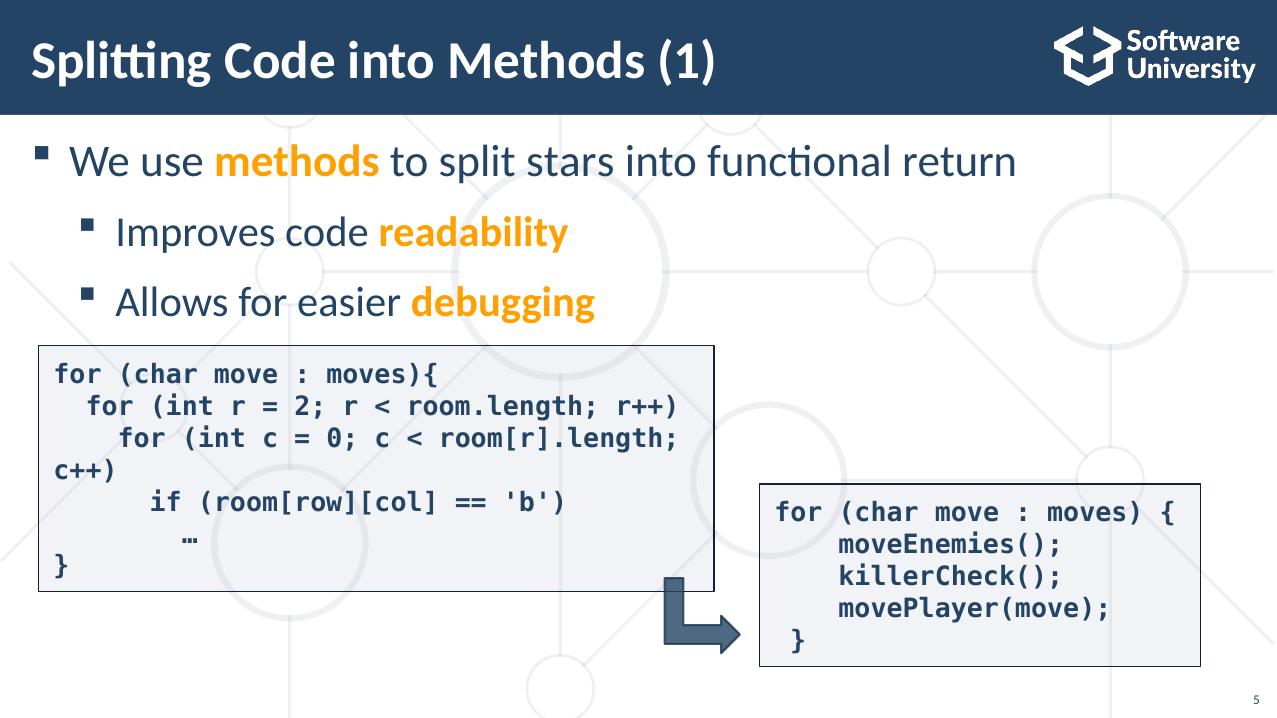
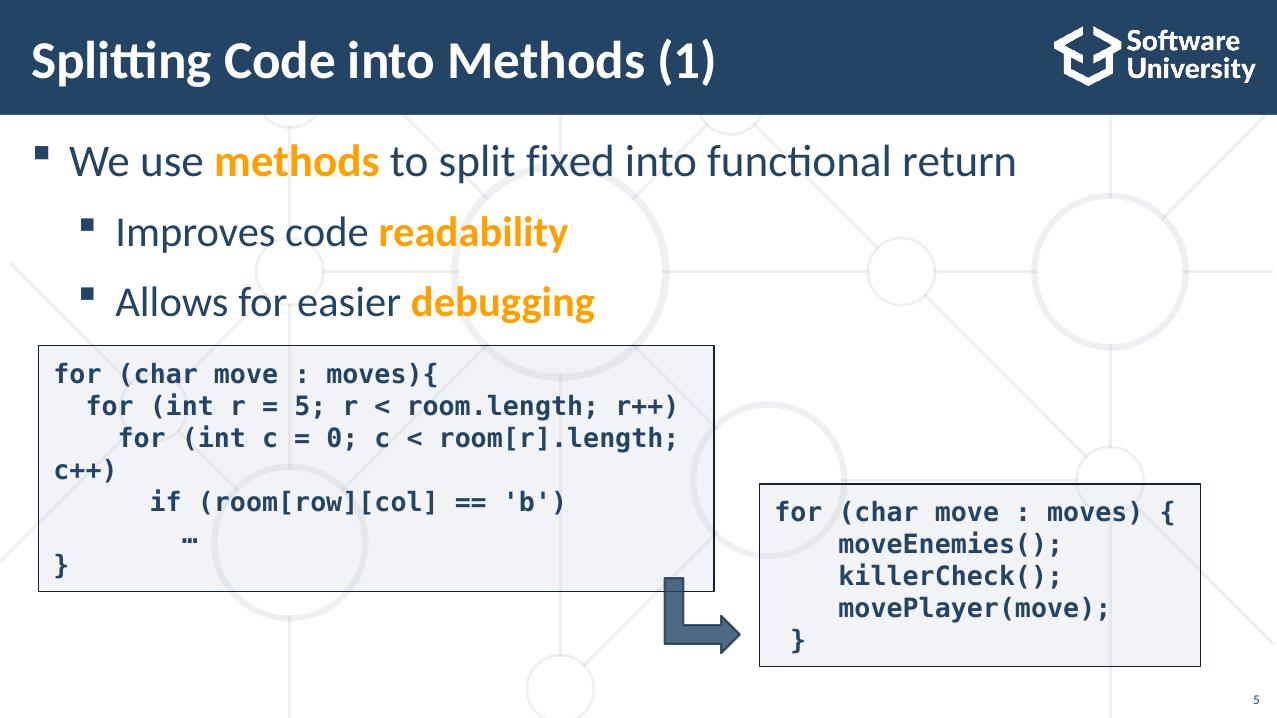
stars: stars -> fixed (570, 162)
2: 2 -> 5 (310, 407)
